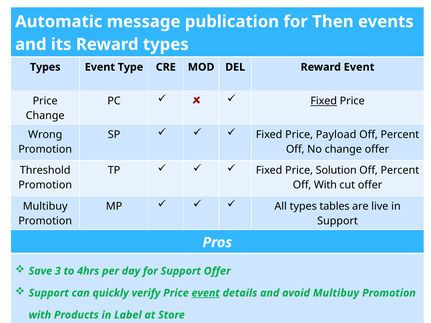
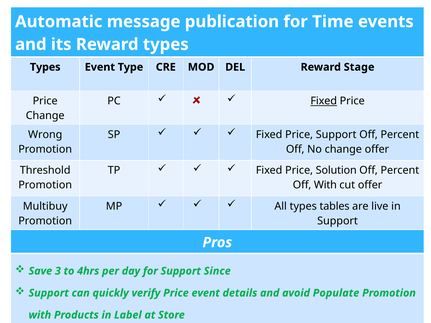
Then: Then -> Time (333, 22)
Reward Event: Event -> Stage (359, 67)
Price Payload: Payload -> Support (336, 135)
Support Offer: Offer -> Since (217, 271)
event underline: present -> none (206, 293)
avoid Multibuy: Multibuy -> Populate (336, 293)
